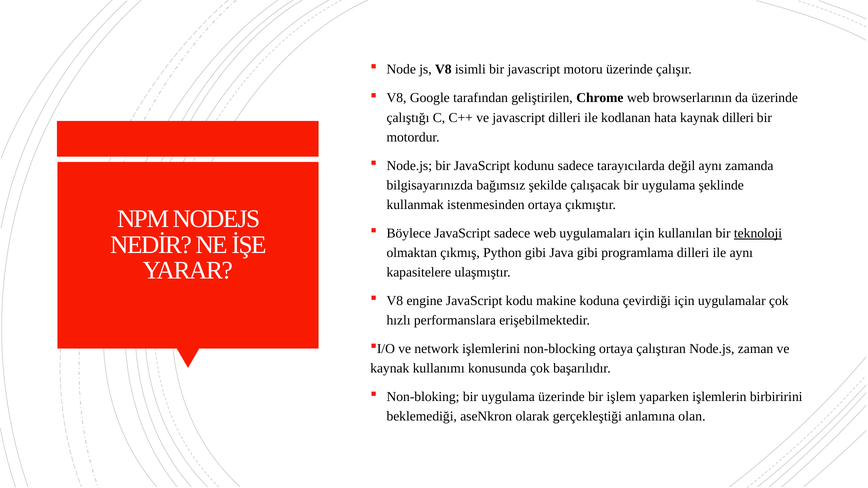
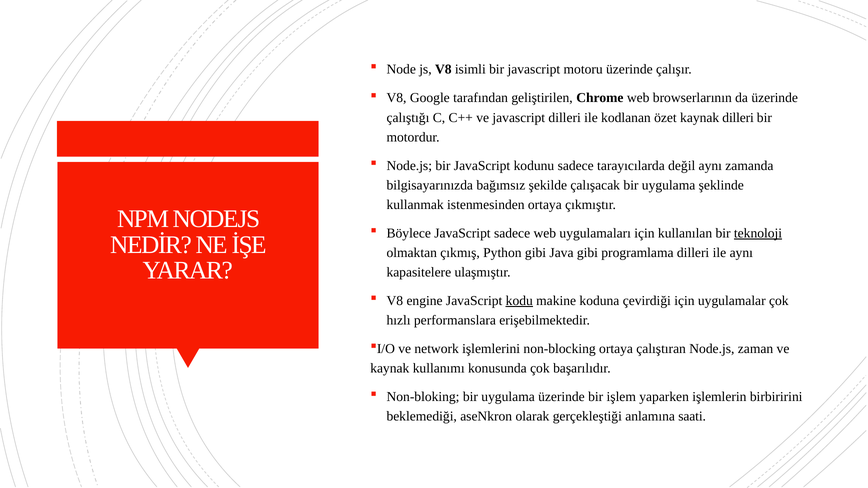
hata: hata -> özet (665, 118)
kodu underline: none -> present (519, 301)
olan: olan -> saati (692, 417)
